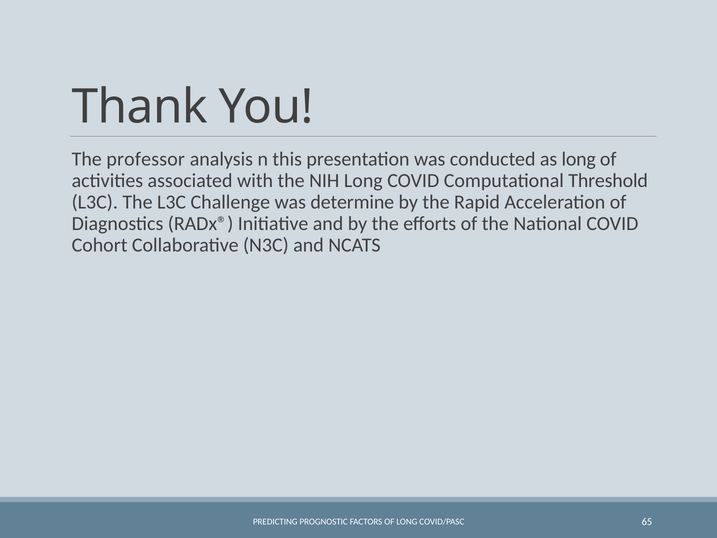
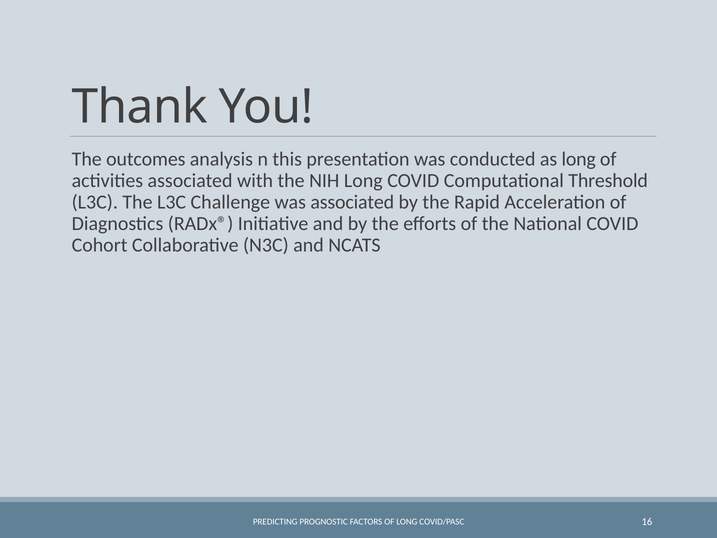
professor: professor -> outcomes (146, 159)
was determine: determine -> associated (352, 202)
65: 65 -> 16 (647, 521)
